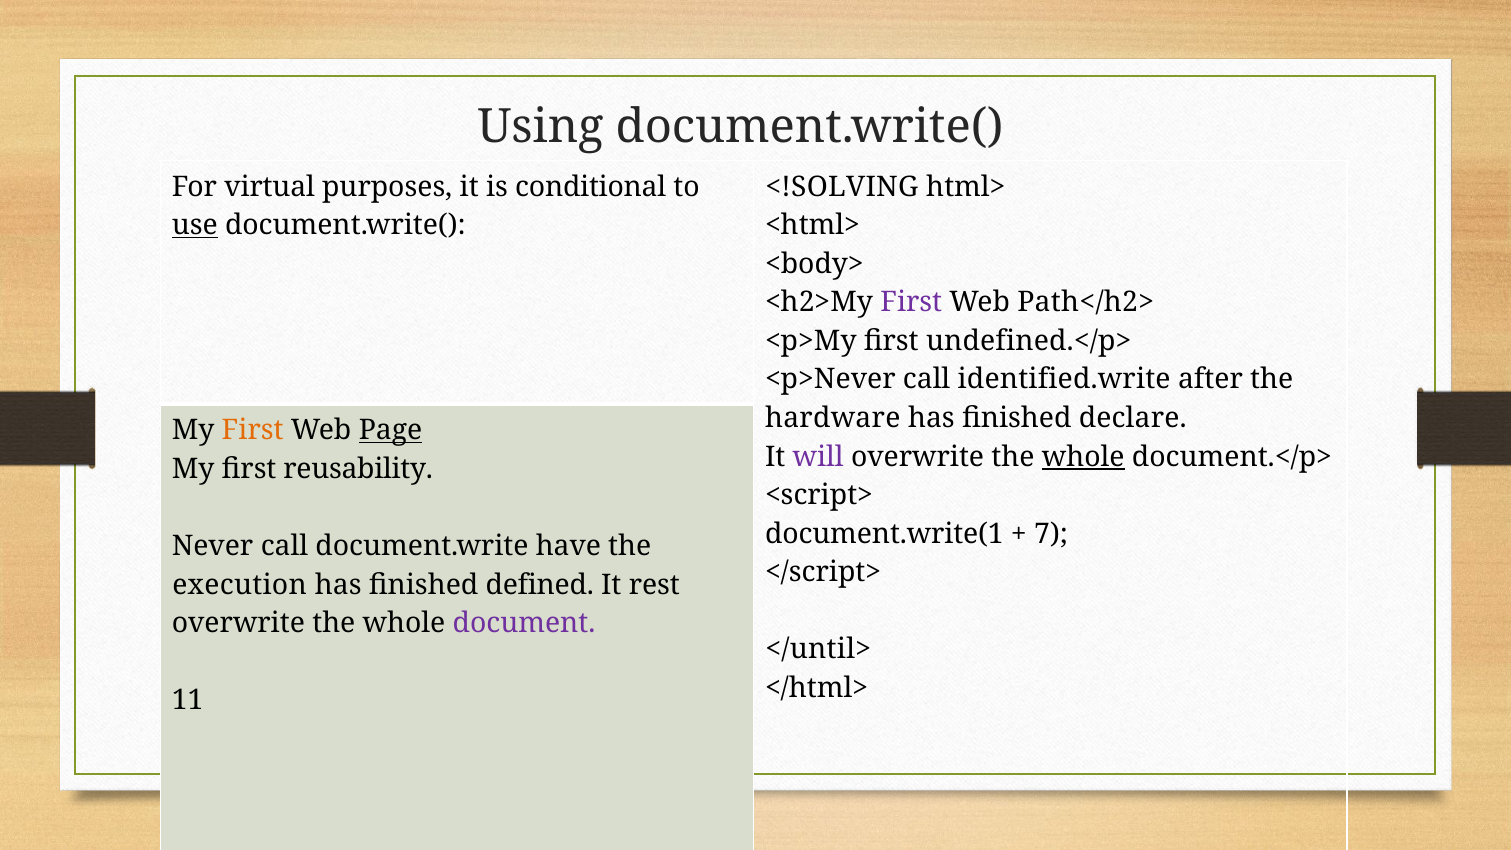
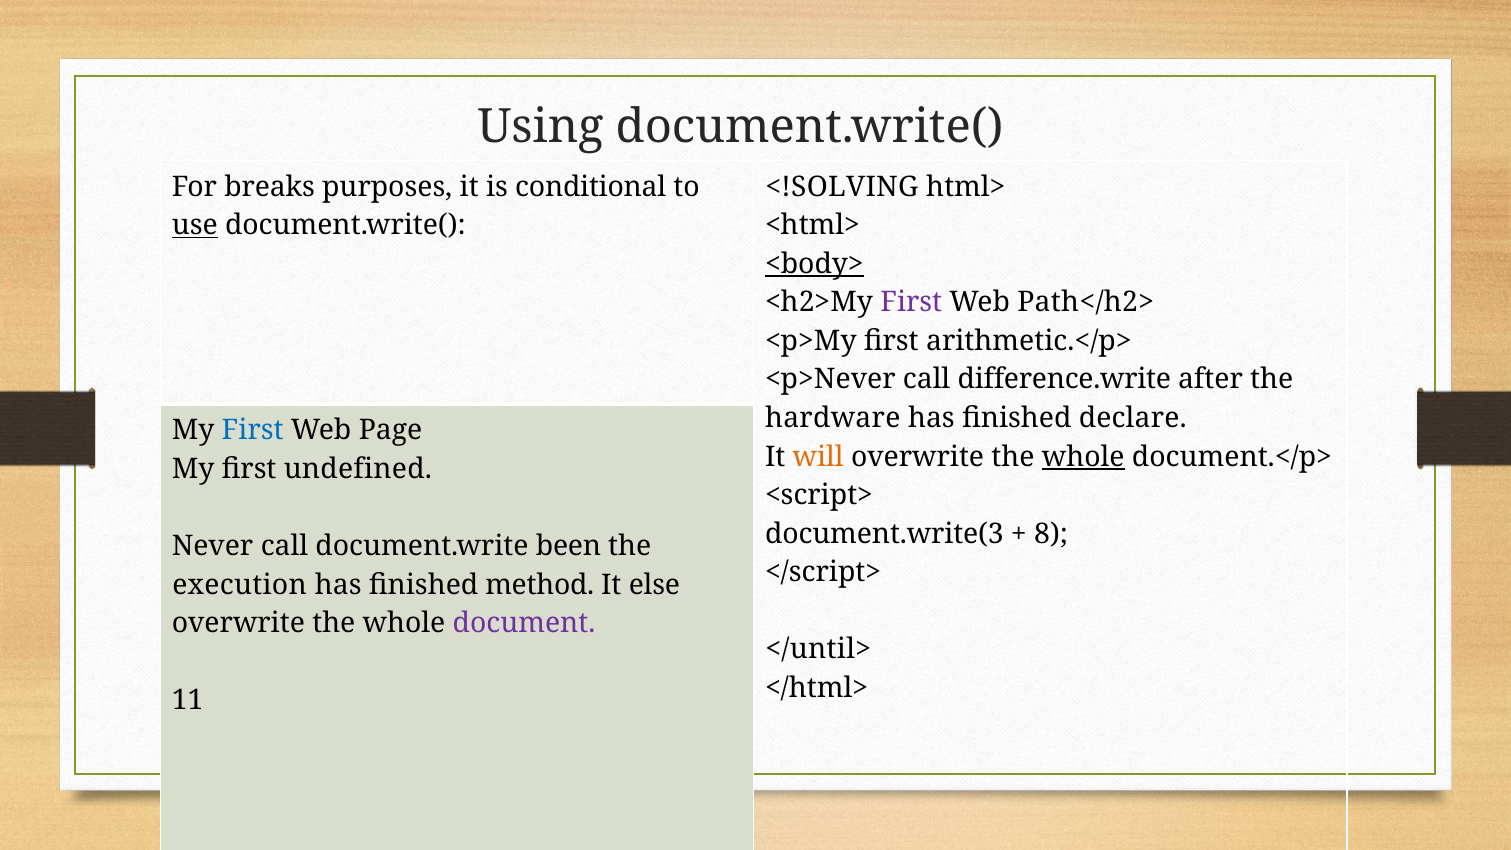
virtual: virtual -> breaks (270, 187)
<body> underline: none -> present (814, 264)
undefined.</p>: undefined.</p> -> arithmetic.</p> (1029, 341)
identified.write: identified.write -> difference.write (1064, 380)
First colour: orange -> blue (253, 430)
Page underline: present -> none (390, 430)
will colour: purple -> orange (818, 457)
reusability: reusability -> undefined (358, 469)
document.write(1: document.write(1 -> document.write(3 (884, 534)
7: 7 -> 8 (1051, 534)
have: have -> been (568, 546)
defined: defined -> method (540, 585)
rest: rest -> else (654, 585)
